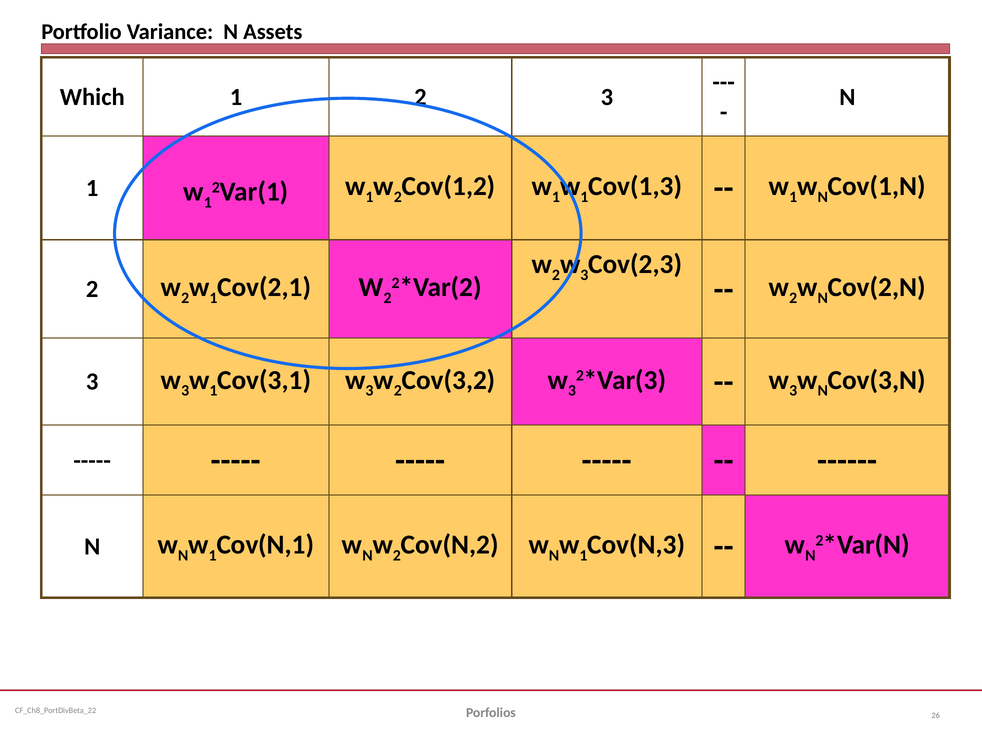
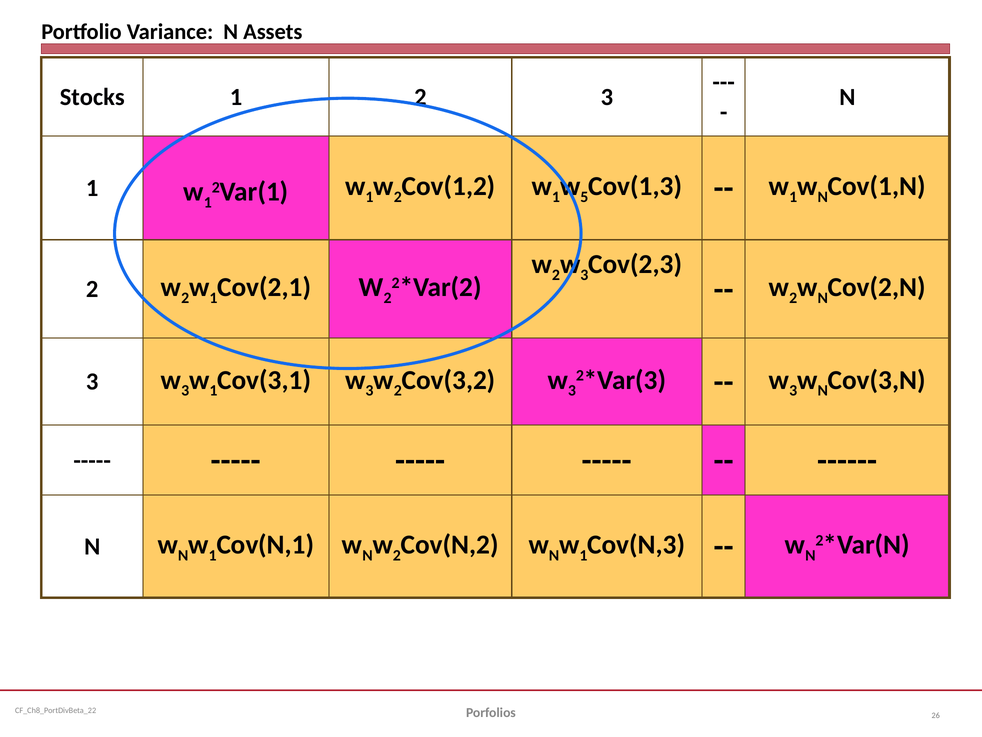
Which: Which -> Stocks (92, 97)
1: 1 -> 5 (584, 197)
